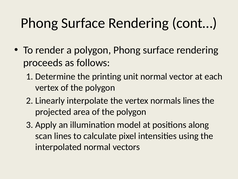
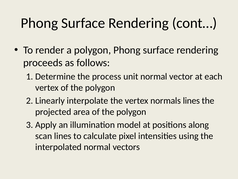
printing: printing -> process (107, 76)
